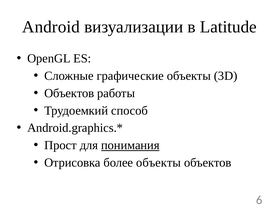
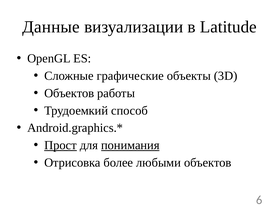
Android: Android -> Данные (51, 27)
Прост underline: none -> present (60, 145)
более объекты: объекты -> любыми (159, 163)
